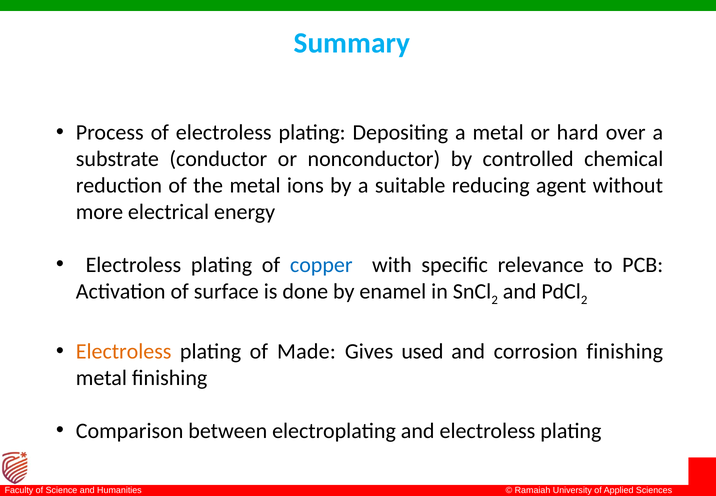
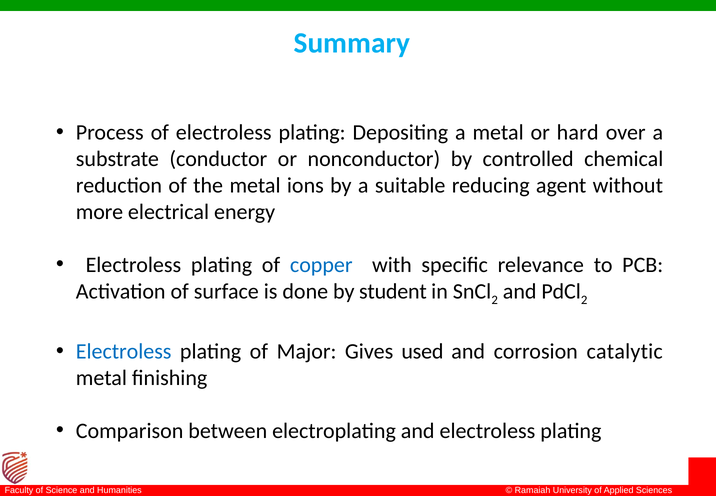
enamel: enamel -> student (393, 291)
Electroless colour: orange -> blue (124, 351)
Made: Made -> Major (307, 351)
corrosion finishing: finishing -> catalytic (625, 351)
